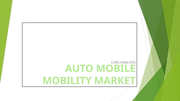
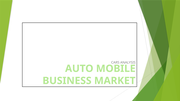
MOBILITY: MOBILITY -> BUSINESS (67, 81)
